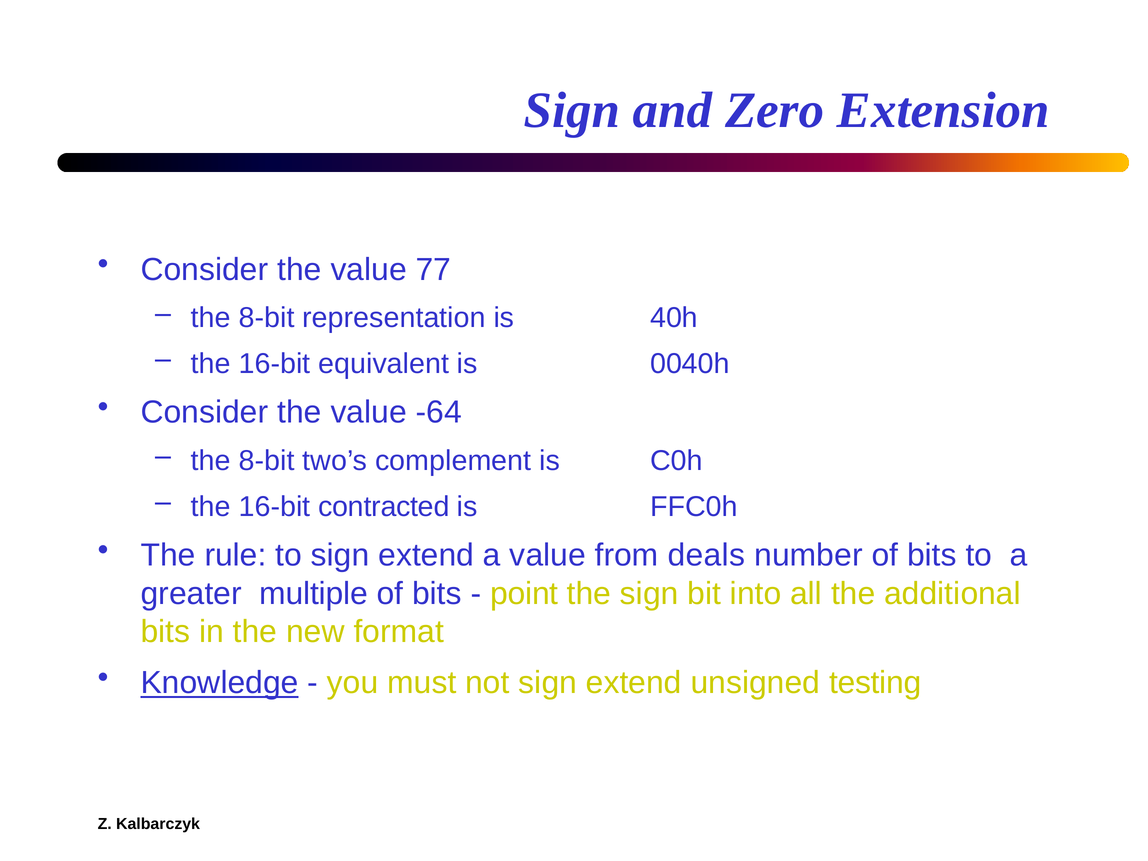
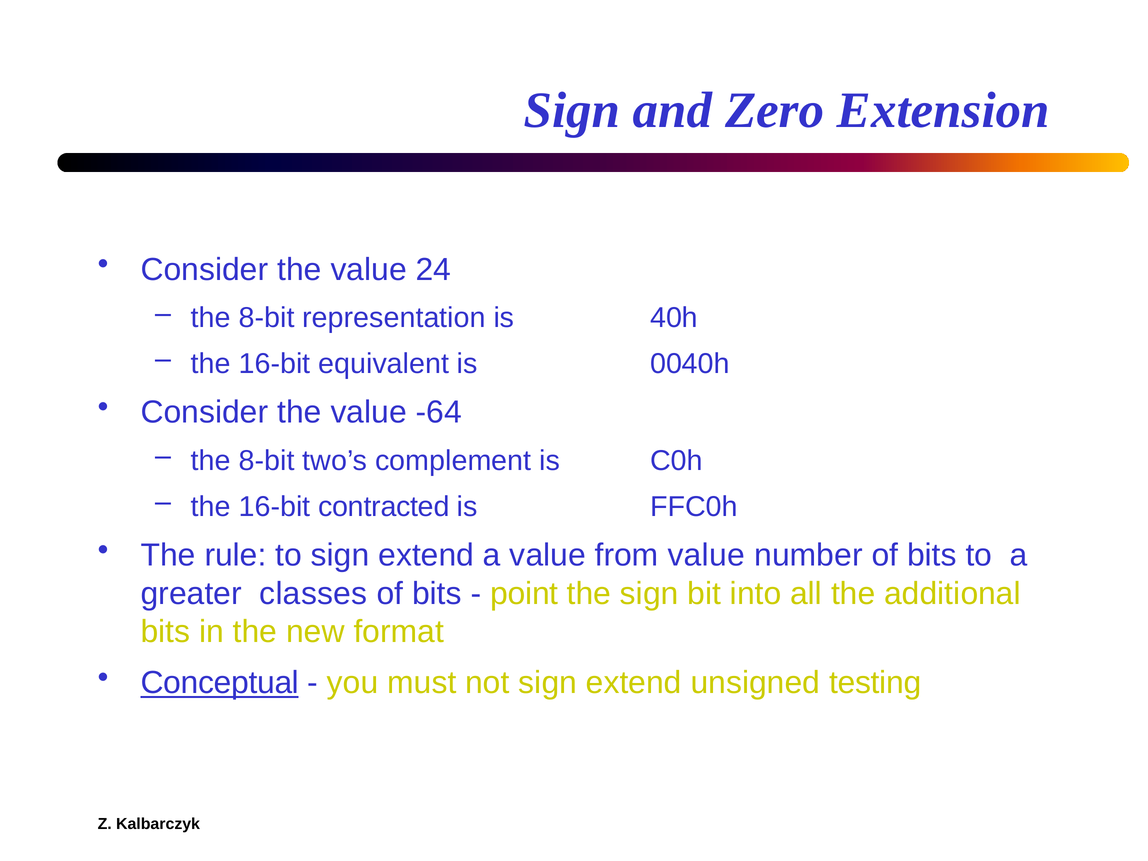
77: 77 -> 24 (433, 270)
from deals: deals -> value (706, 555)
multiple: multiple -> classes (313, 594)
Knowledge: Knowledge -> Conceptual (220, 683)
